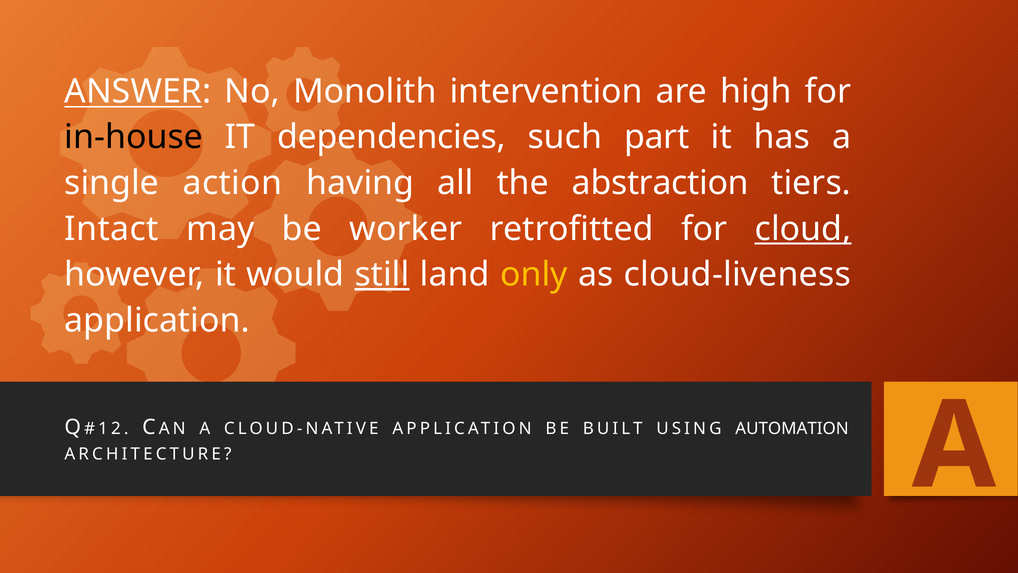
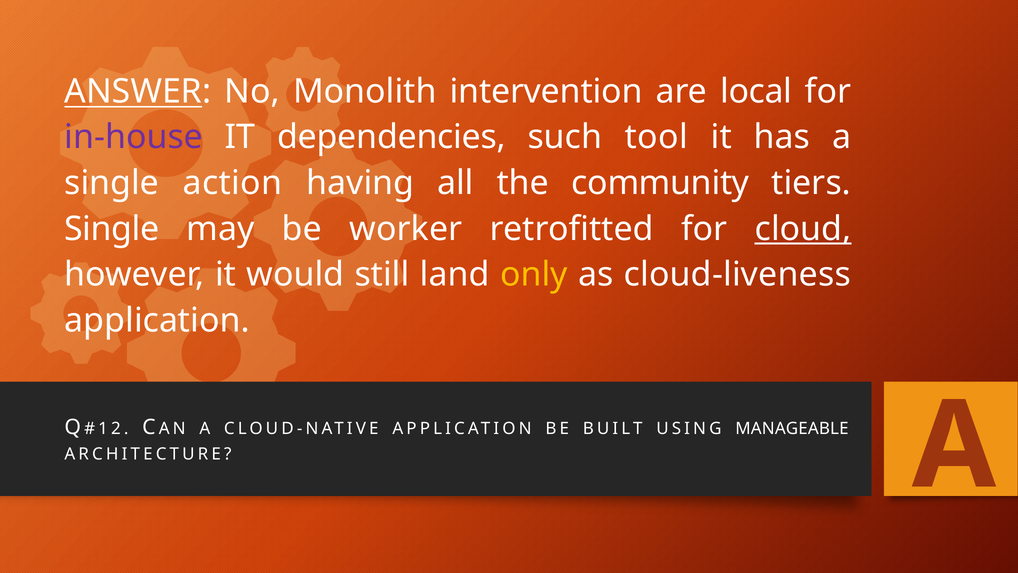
high: high -> local (756, 91)
in-house colour: black -> purple (134, 137)
part: part -> tool (656, 137)
abstraction: abstraction -> community (660, 183)
Intact: Intact -> Single (112, 229)
still underline: present -> none (382, 274)
AUTOMATION: AUTOMATION -> MANAGEABLE (792, 428)
